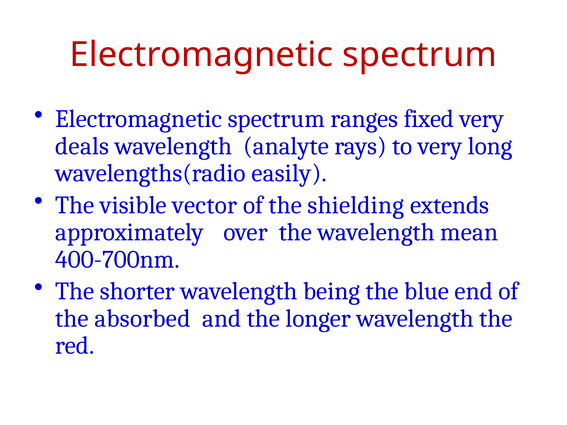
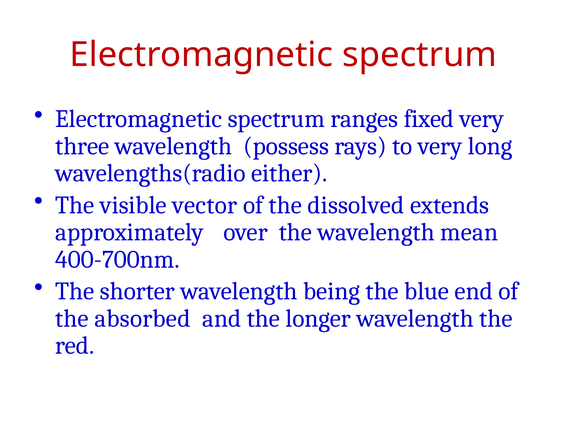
deals: deals -> three (82, 146)
analyte: analyte -> possess (286, 146)
easily: easily -> either (289, 173)
shielding: shielding -> dissolved (356, 205)
